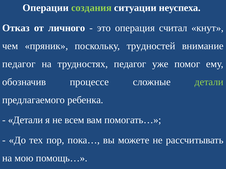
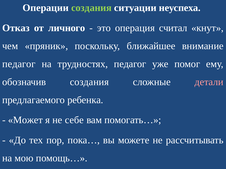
трудностей: трудностей -> ближайшее (151, 46)
обозначив процессе: процессе -> создания (89, 82)
детали colour: light green -> pink (209, 82)
Детали: Детали -> Может (25, 120)
всем: всем -> себе (74, 120)
